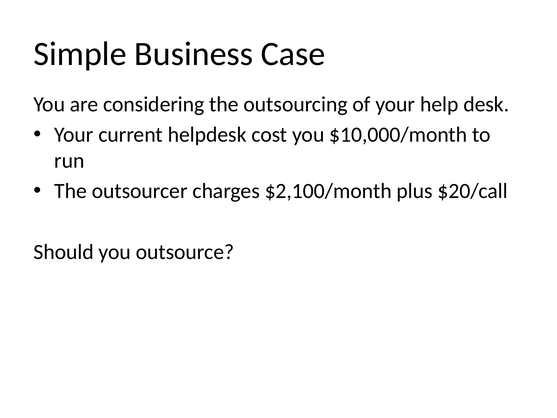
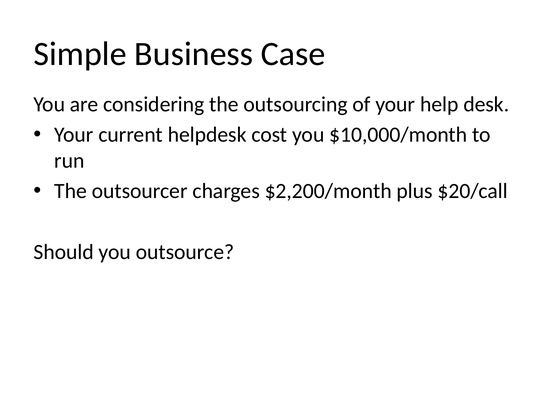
$2,100/month: $2,100/month -> $2,200/month (328, 191)
